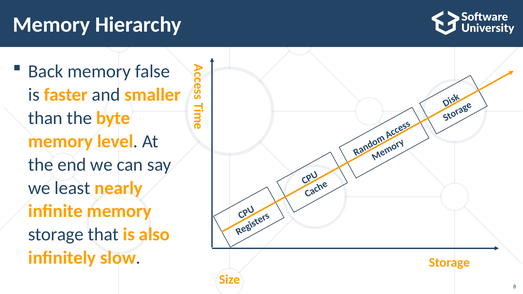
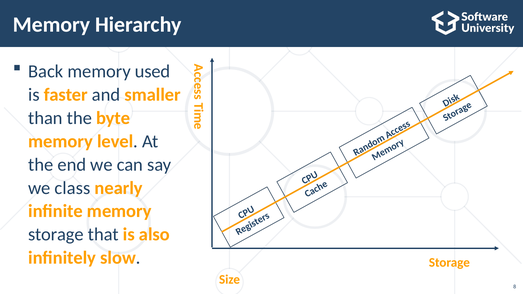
false: false -> used (153, 71)
least: least -> class (72, 188)
